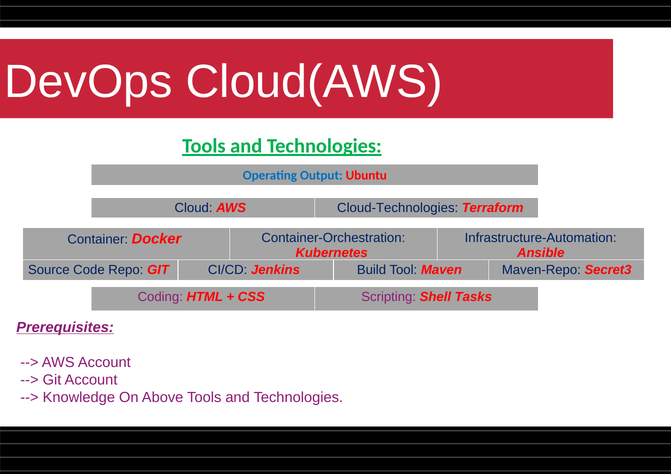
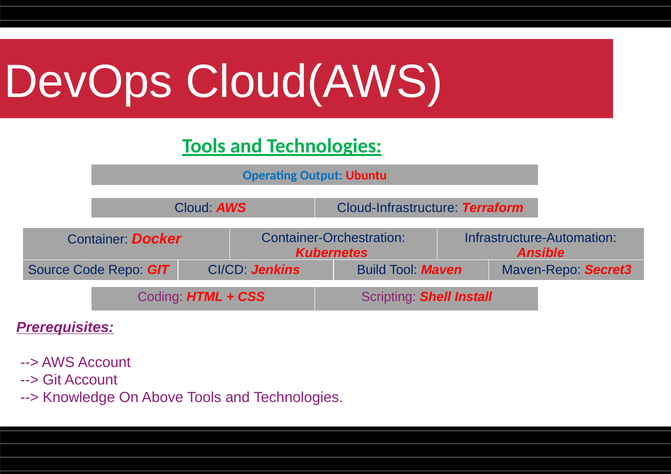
Cloud-Technologies: Cloud-Technologies -> Cloud-Infrastructure (398, 208)
Tasks: Tasks -> Install (473, 297)
